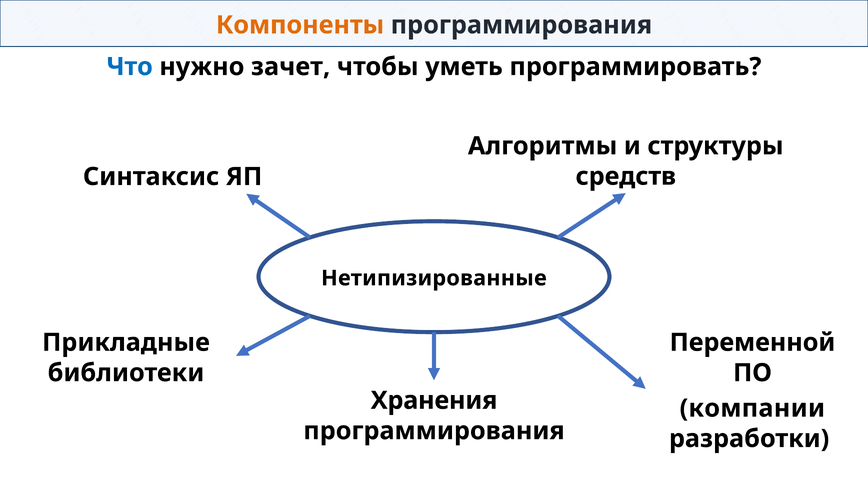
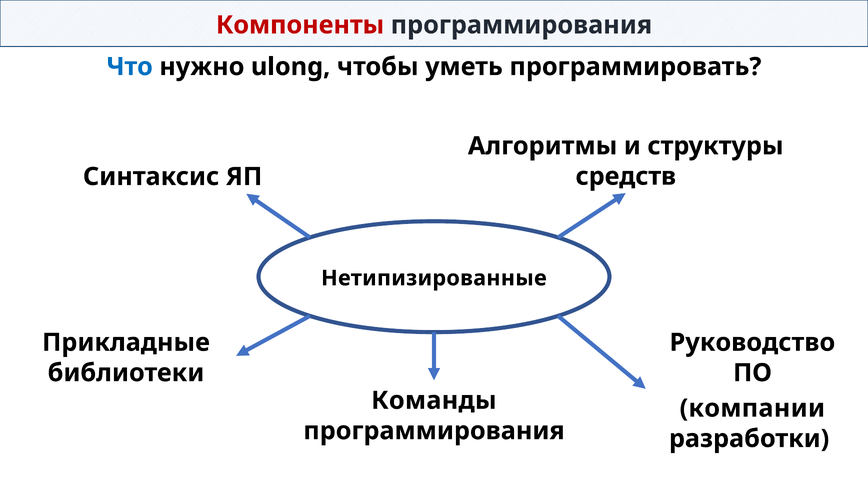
Компоненты colour: orange -> red (300, 25)
зачет: зачет -> ulong (291, 67)
Переменной: Переменной -> Руководство (752, 343)
Хранения: Хранения -> Команды (434, 401)
